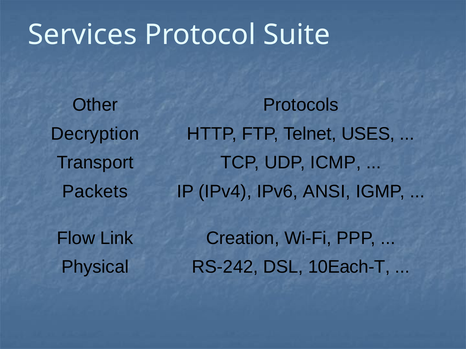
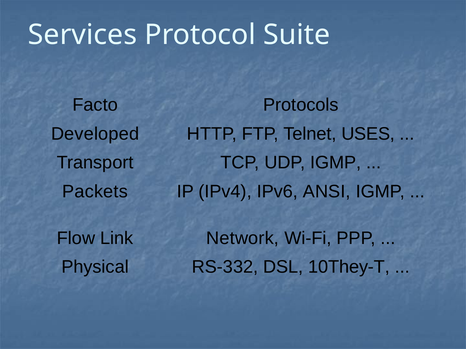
Other: Other -> Facto (95, 105)
Decryption: Decryption -> Developed (95, 134)
UDP ICMP: ICMP -> IGMP (336, 163)
Creation: Creation -> Network (243, 239)
RS-242: RS-242 -> RS-332 (225, 267)
10Each-T: 10Each-T -> 10They-T (349, 267)
